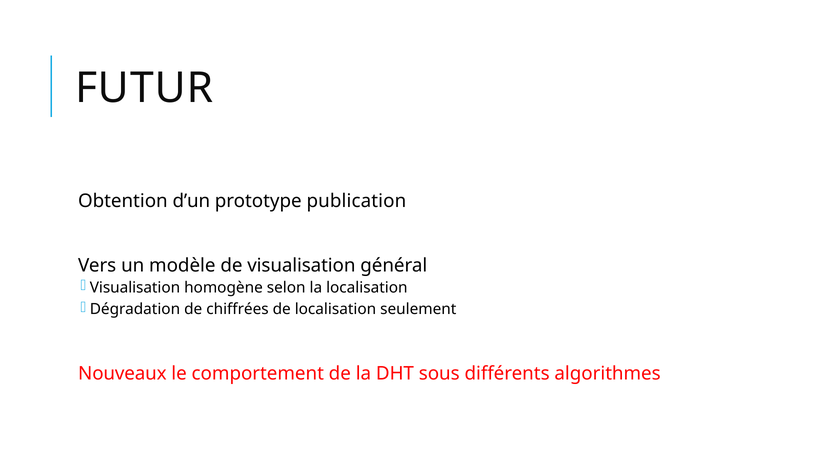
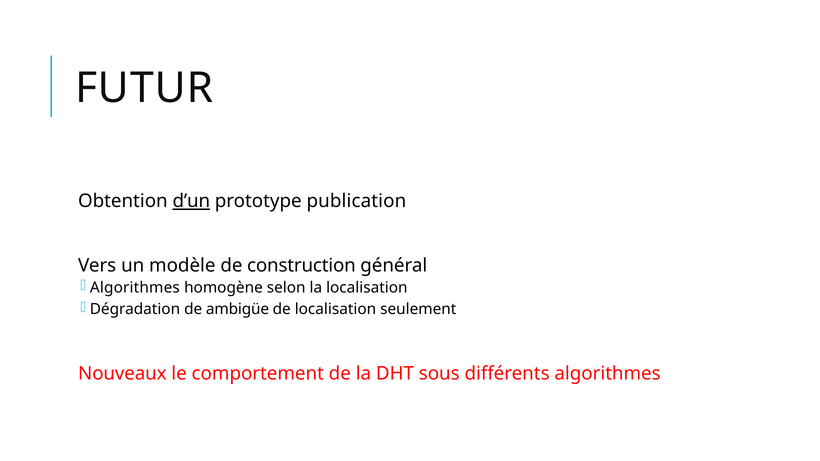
d’un underline: none -> present (191, 201)
de visualisation: visualisation -> construction (301, 266)
Visualisation: Visualisation -> Algorithmes (135, 288)
chiffrées: chiffrées -> ambigüe (238, 309)
